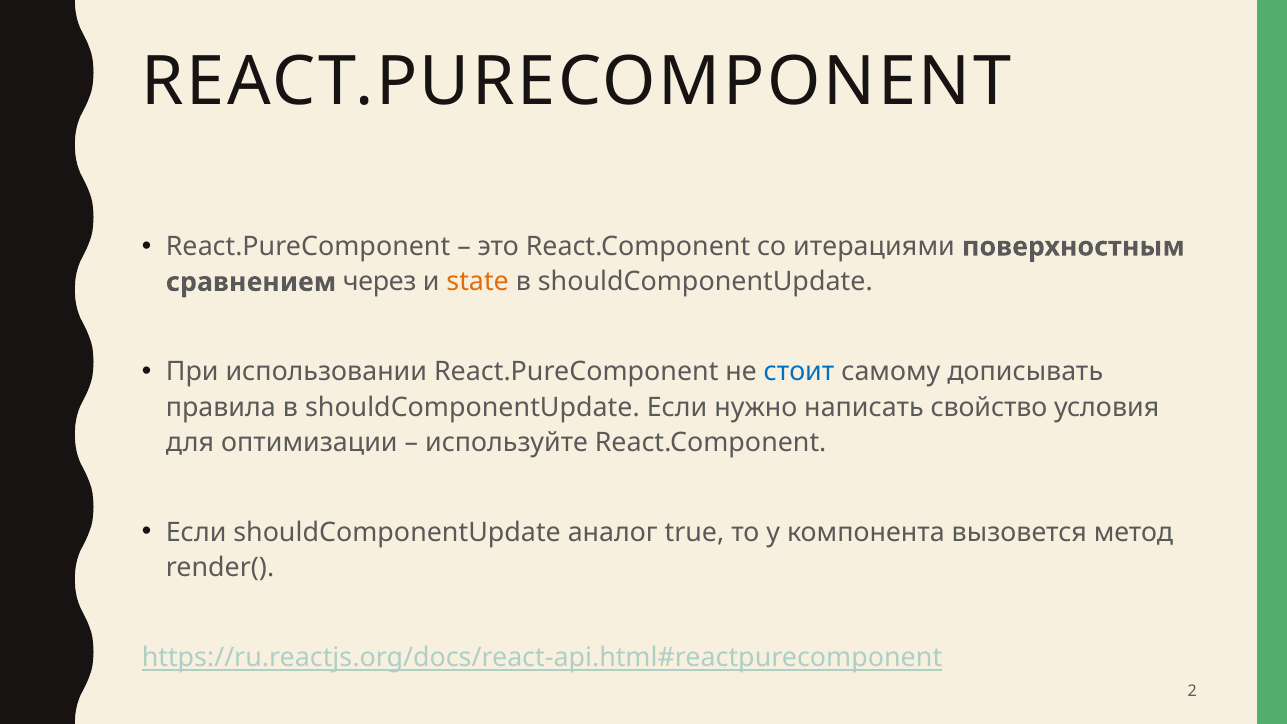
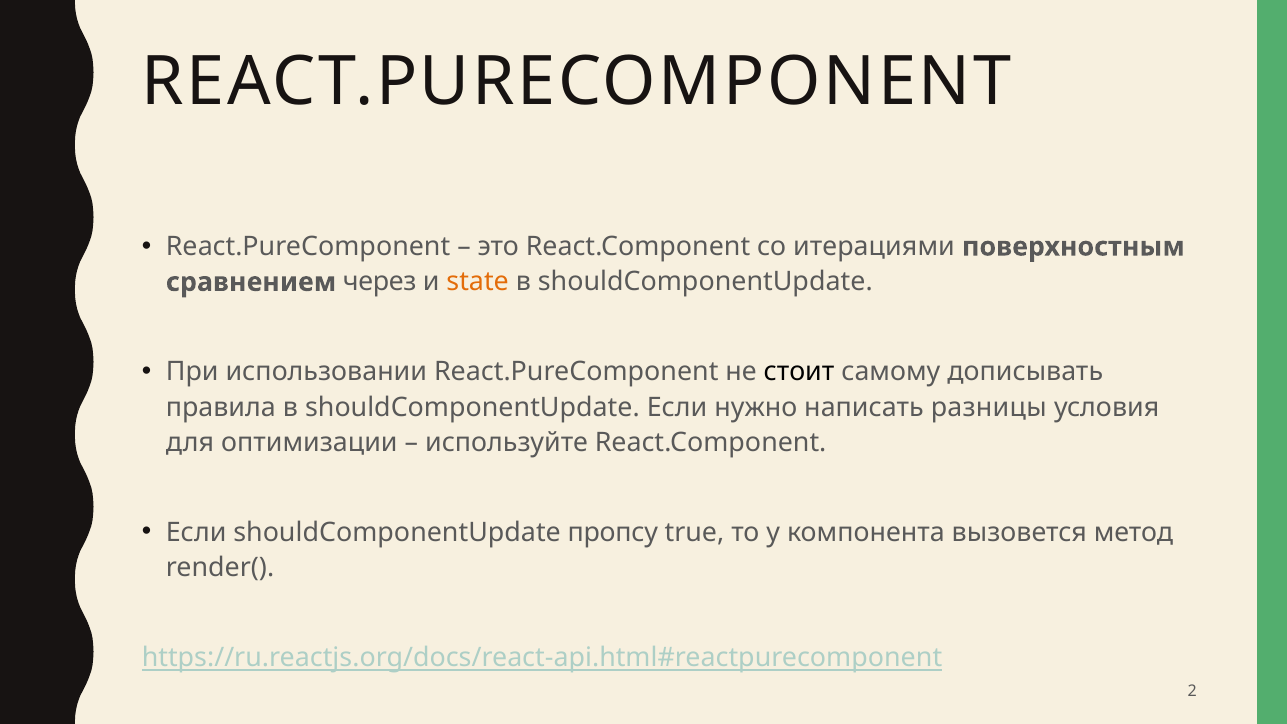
стоит colour: blue -> black (799, 372)
свойство: свойство -> разницы (989, 407)
аналог: аналог -> пропсу (613, 532)
